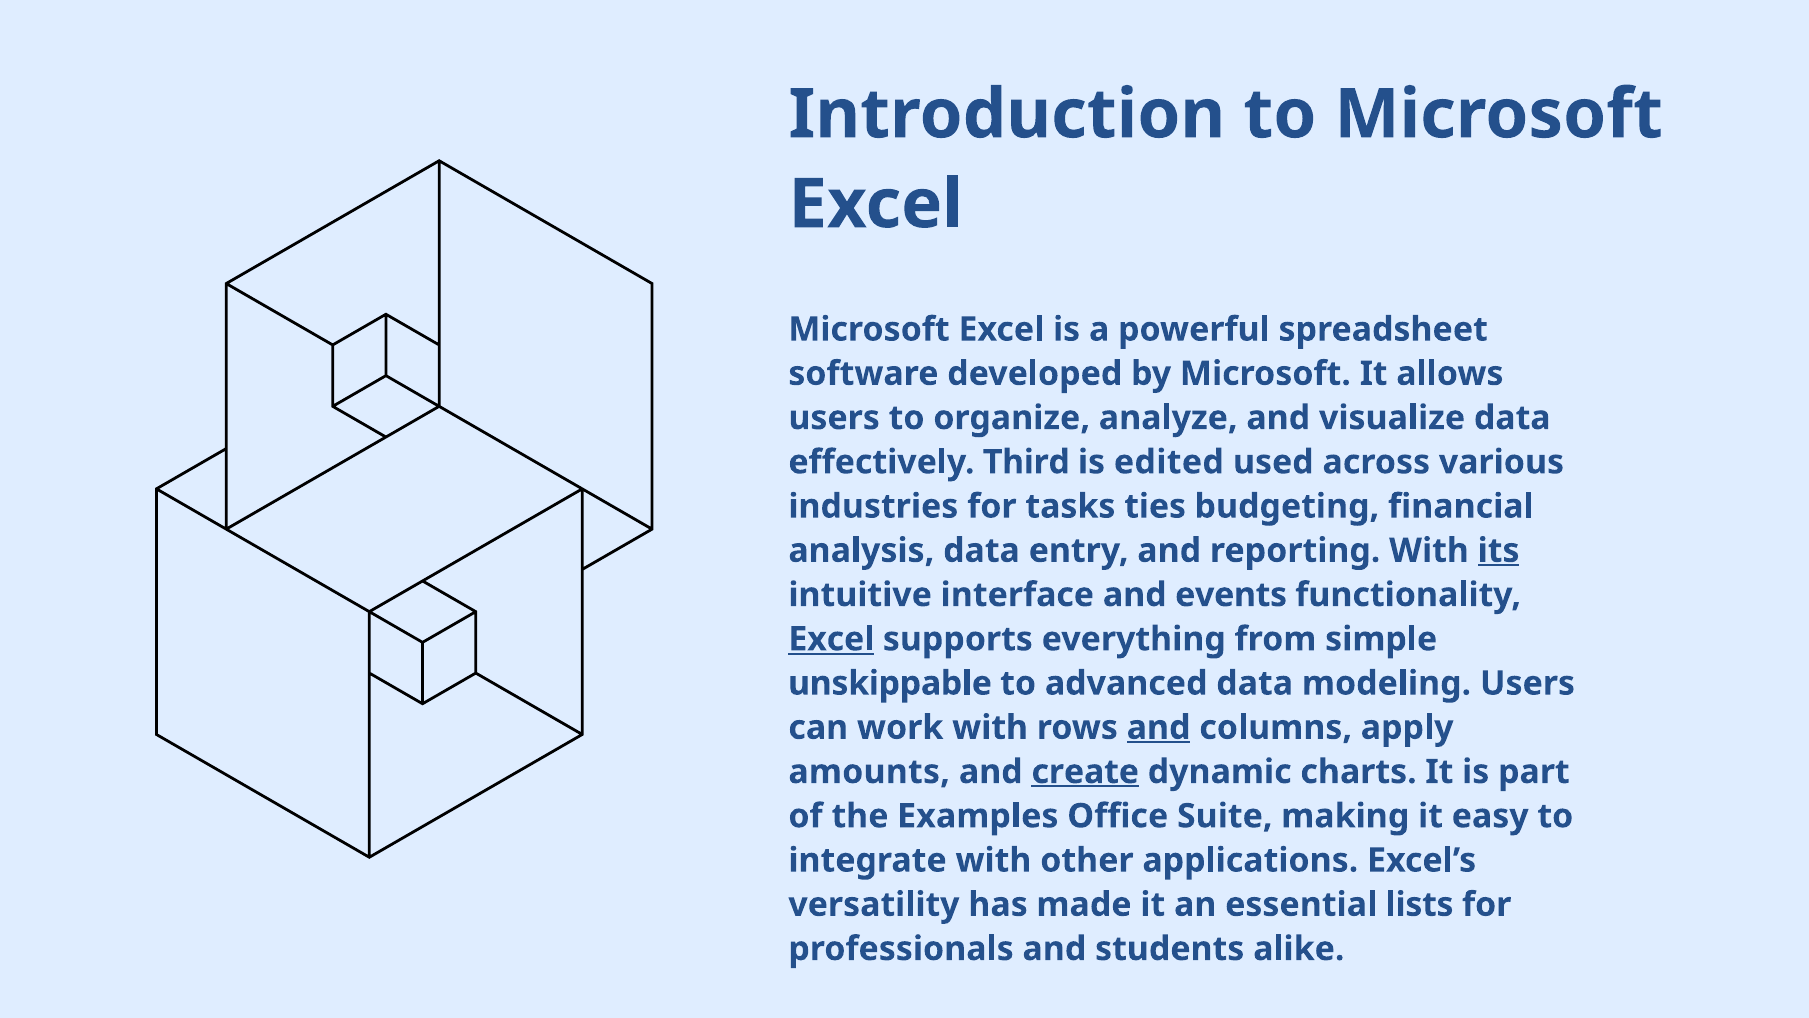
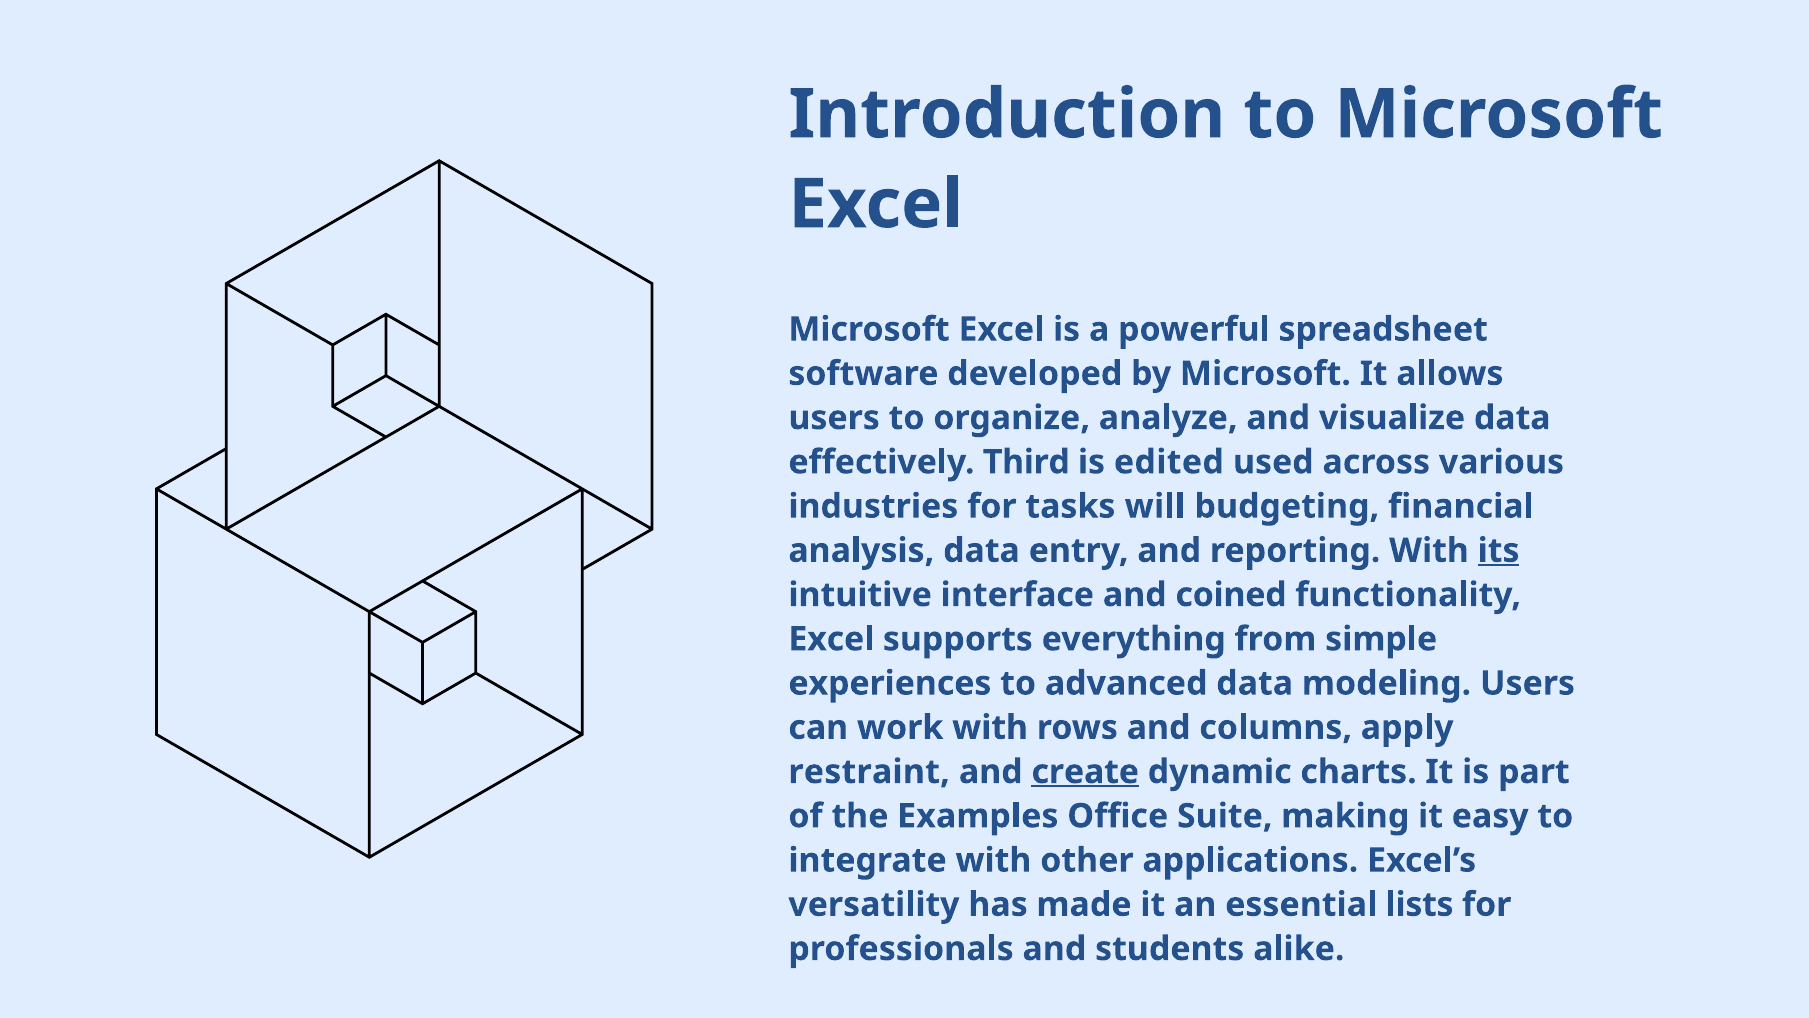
ties: ties -> will (1155, 506)
events: events -> coined (1231, 595)
Excel underline: present -> none (831, 639)
unskippable: unskippable -> experiences (890, 683)
and underline: present -> none (1159, 727)
amounts: amounts -> restraint (869, 772)
